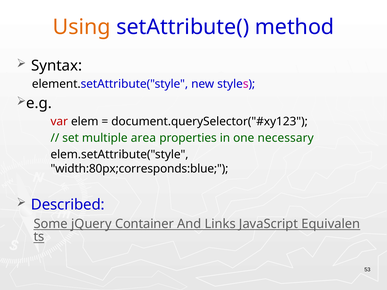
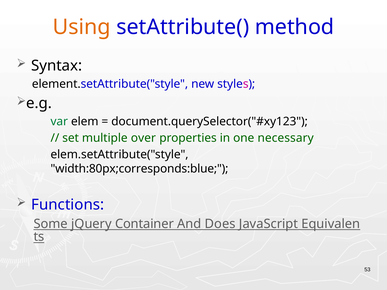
var colour: red -> green (59, 122)
area: area -> over (143, 138)
Described: Described -> Functions (68, 205)
Links: Links -> Does (220, 224)
